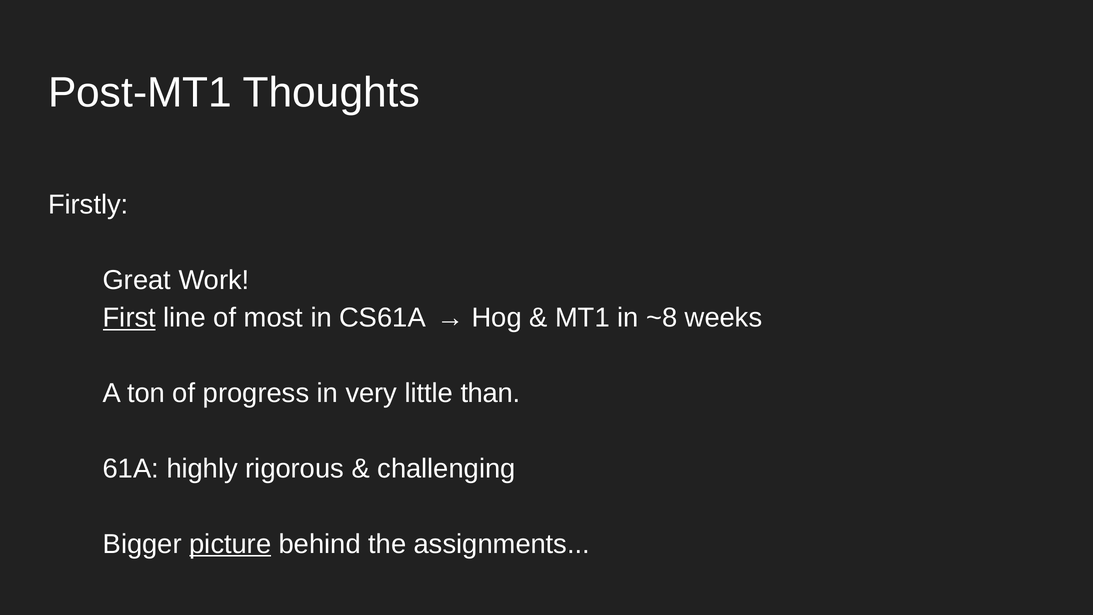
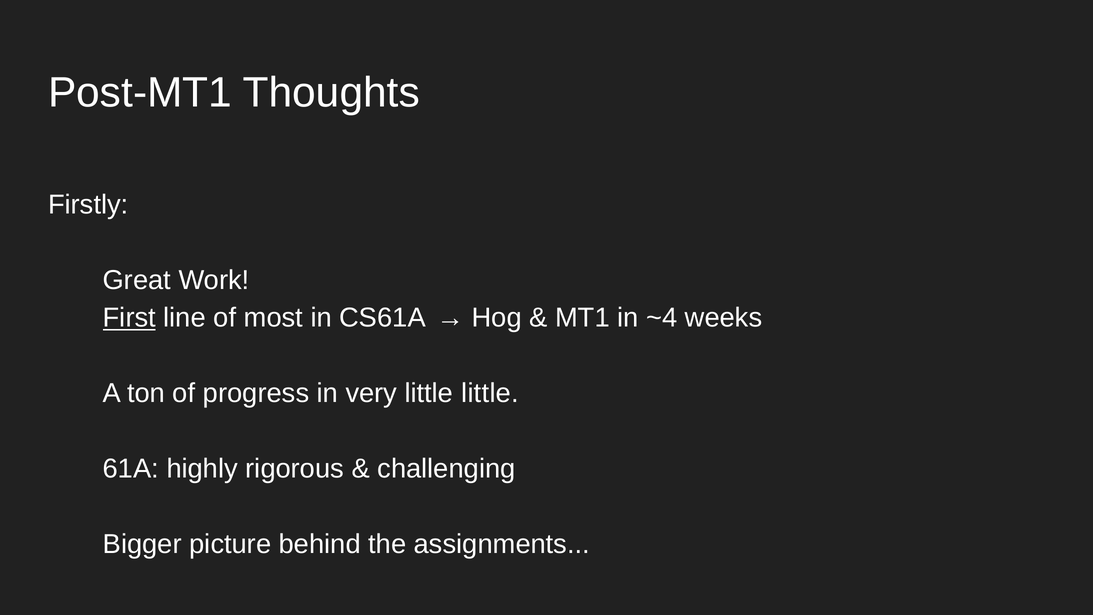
~8: ~8 -> ~4 (662, 318)
little than: than -> little (490, 393)
picture underline: present -> none (230, 544)
